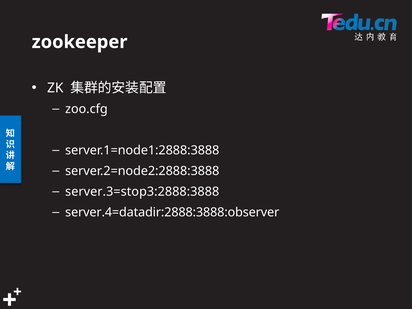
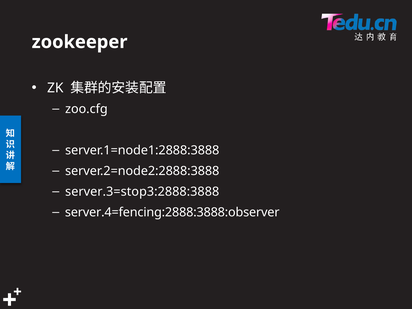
server.4=datadir:2888:3888:observer: server.4=datadir:2888:3888:observer -> server.4=fencing:2888:3888:observer (172, 212)
